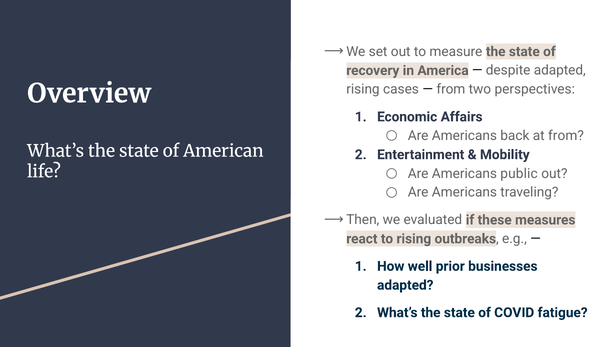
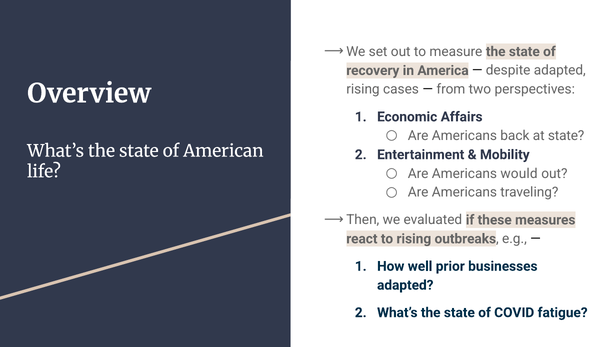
at from: from -> state (566, 136)
public: public -> would (519, 173)
